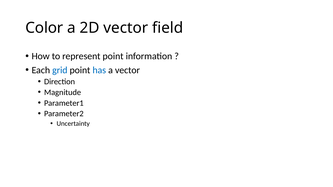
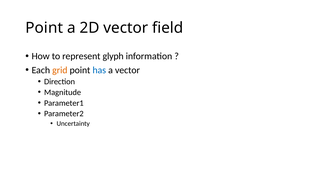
Color: Color -> Point (44, 28)
represent point: point -> glyph (113, 56)
grid colour: blue -> orange (60, 70)
